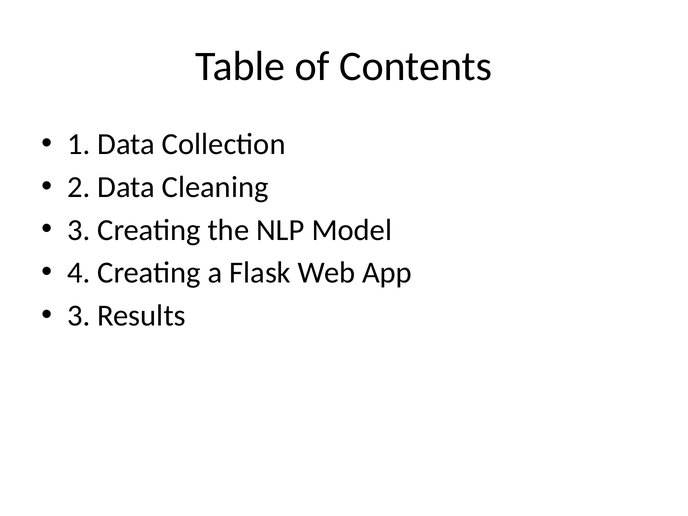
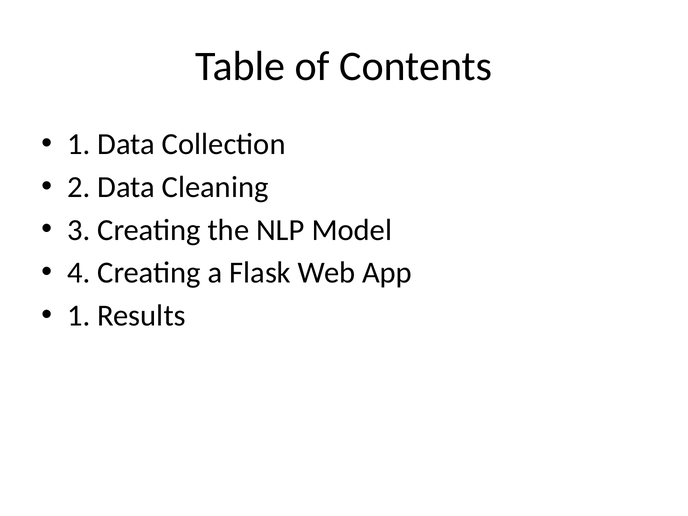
3: 3 -> 1 (79, 316)
